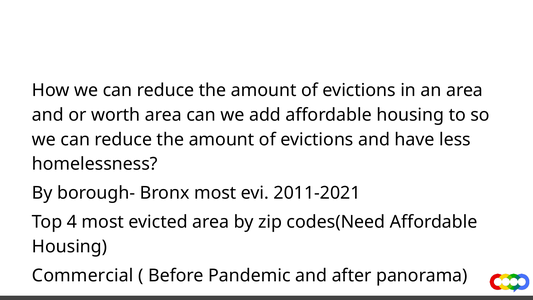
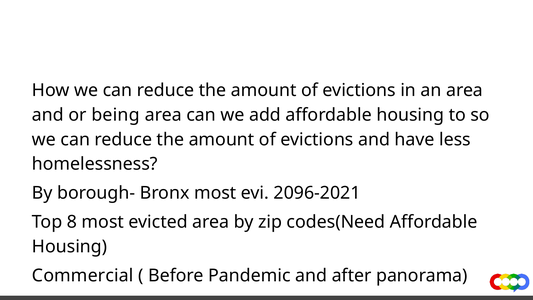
worth: worth -> being (116, 115)
2011-2021: 2011-2021 -> 2096-2021 (317, 193)
4: 4 -> 8 (72, 222)
